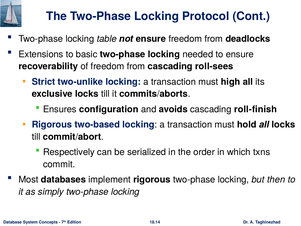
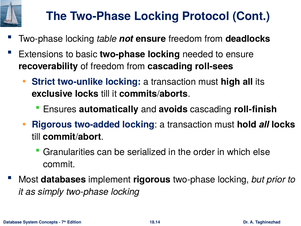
configuration: configuration -> automatically (109, 109)
two-based: two-based -> two-added (97, 124)
Respectively: Respectively -> Granularities (69, 152)
txns: txns -> else (262, 152)
then: then -> prior (276, 179)
